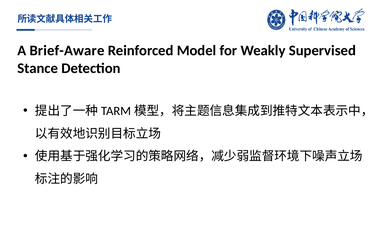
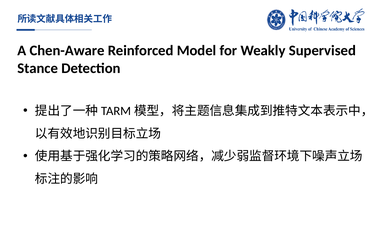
Brief-Aware: Brief-Aware -> Chen-Aware (67, 51)
